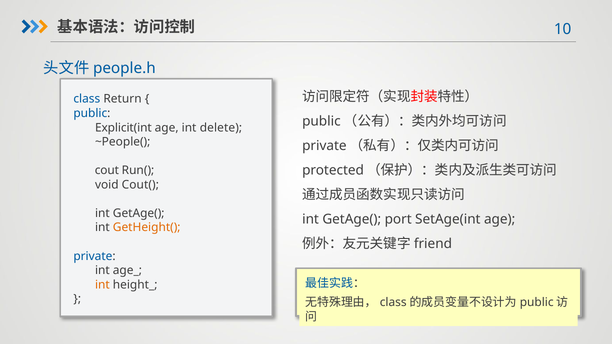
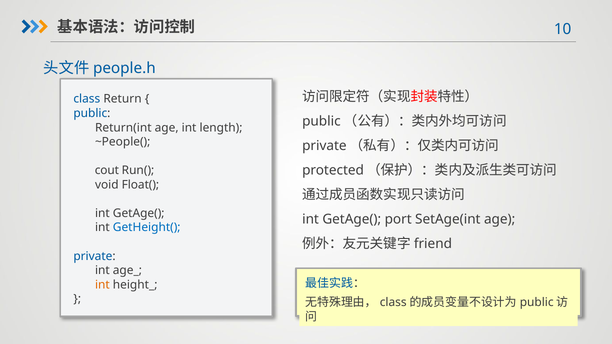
Explicit(int: Explicit(int -> Return(int (123, 128)
delete: delete -> length (221, 128)
Cout(: Cout( -> Float( (140, 185)
GetHeight( colour: orange -> blue (147, 228)
